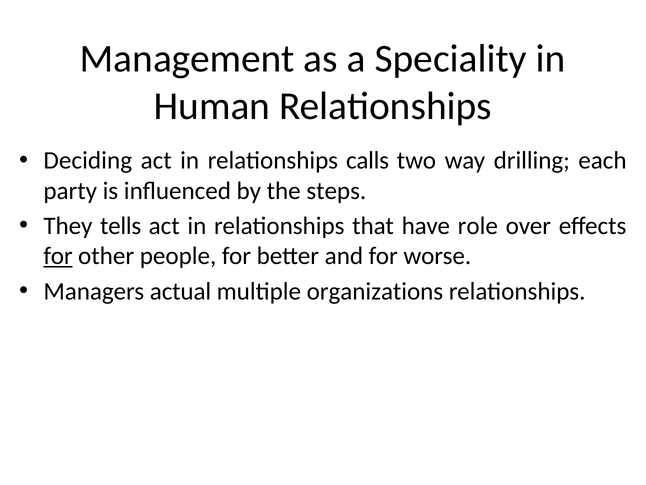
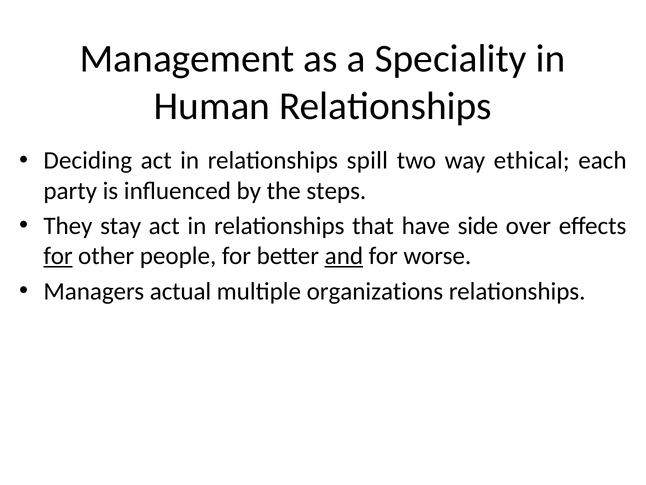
calls: calls -> spill (367, 161)
drilling: drilling -> ethical (532, 161)
tells: tells -> stay (121, 226)
role: role -> side (478, 226)
and underline: none -> present (344, 256)
